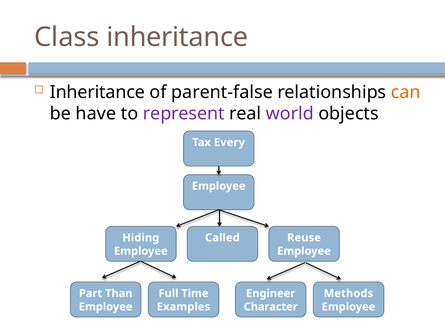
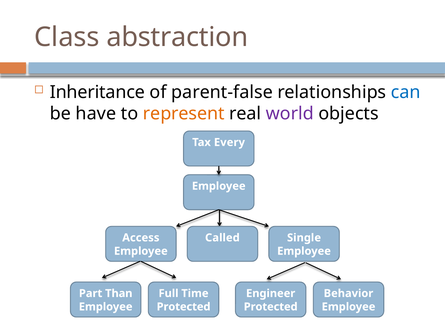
Class inheritance: inheritance -> abstraction (177, 37)
can colour: orange -> blue (406, 92)
represent colour: purple -> orange (184, 114)
Hiding: Hiding -> Access (141, 238)
Reuse: Reuse -> Single (304, 238)
Methods: Methods -> Behavior (348, 293)
Examples: Examples -> Protected (184, 307)
Character: Character -> Protected (271, 307)
